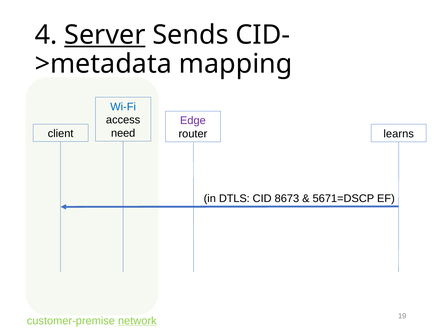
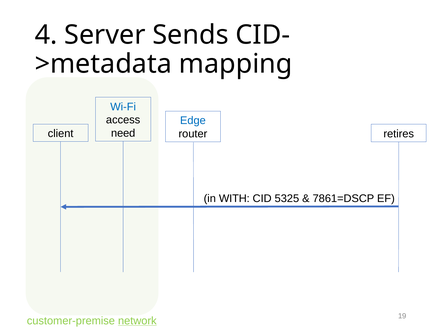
Server underline: present -> none (105, 35)
Edge colour: purple -> blue (193, 121)
learns: learns -> retires (399, 134)
DTLS: DTLS -> WITH (234, 198)
8673: 8673 -> 5325 (287, 198)
5671=DSCP: 5671=DSCP -> 7861=DSCP (343, 198)
